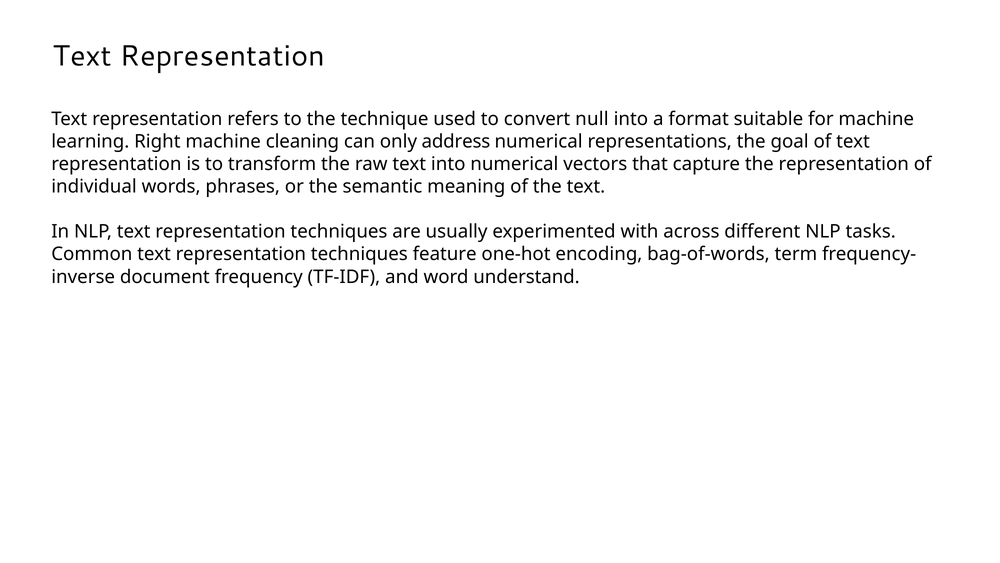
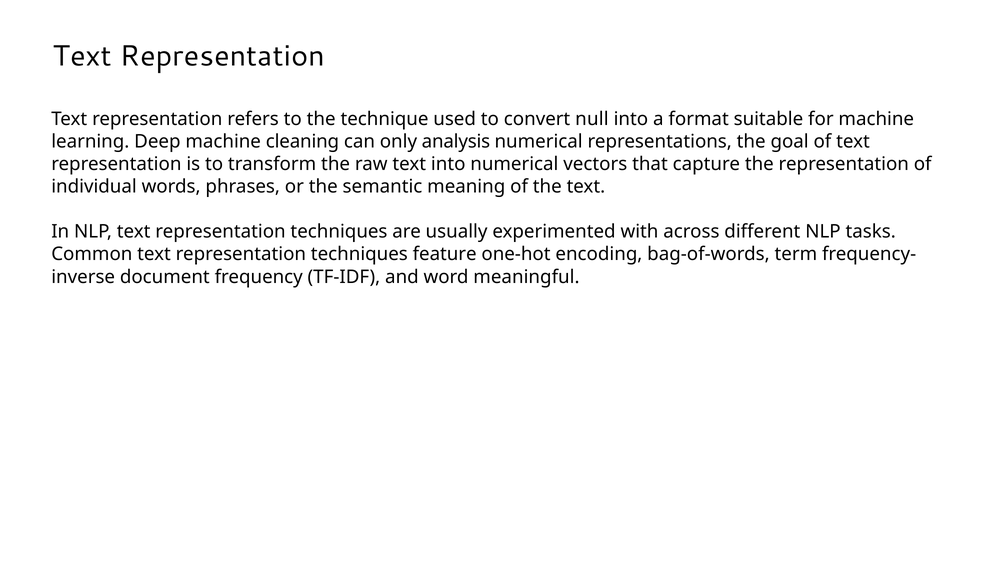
Right: Right -> Deep (157, 142)
address: address -> analysis (456, 142)
understand: understand -> meaningful (526, 277)
